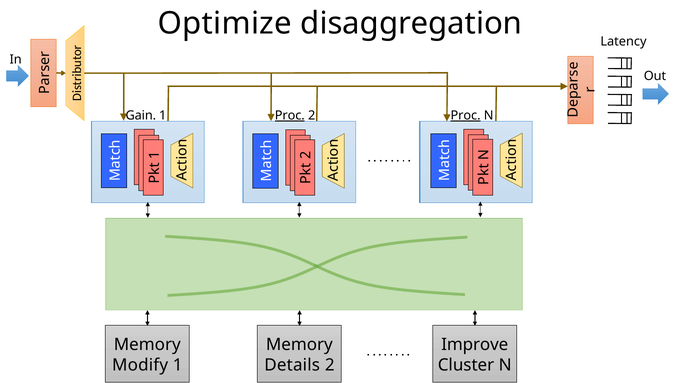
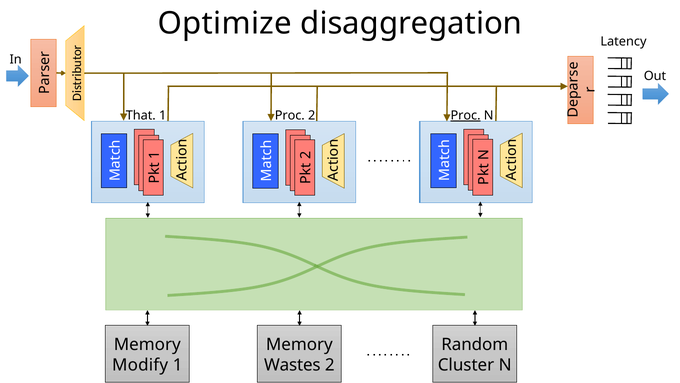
Gain: Gain -> That (141, 115)
Proc underline: present -> none (290, 115)
Improve: Improve -> Random (475, 344)
Details: Details -> Wastes (292, 365)
